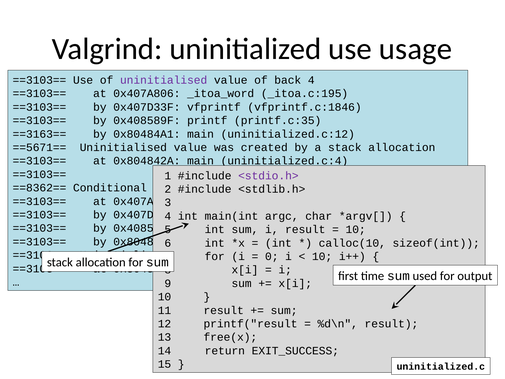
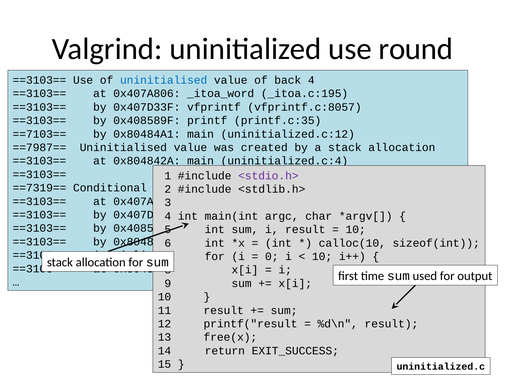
usage: usage -> round (416, 49)
uninitialised colour: purple -> blue (164, 80)
vfprintf.c:1846: vfprintf.c:1846 -> vfprintf.c:8057 (305, 107)
==3163==: ==3163== -> ==7103== (39, 134)
==5671==: ==5671== -> ==7987== (39, 147)
==8362==: ==8362== -> ==7319== (39, 188)
